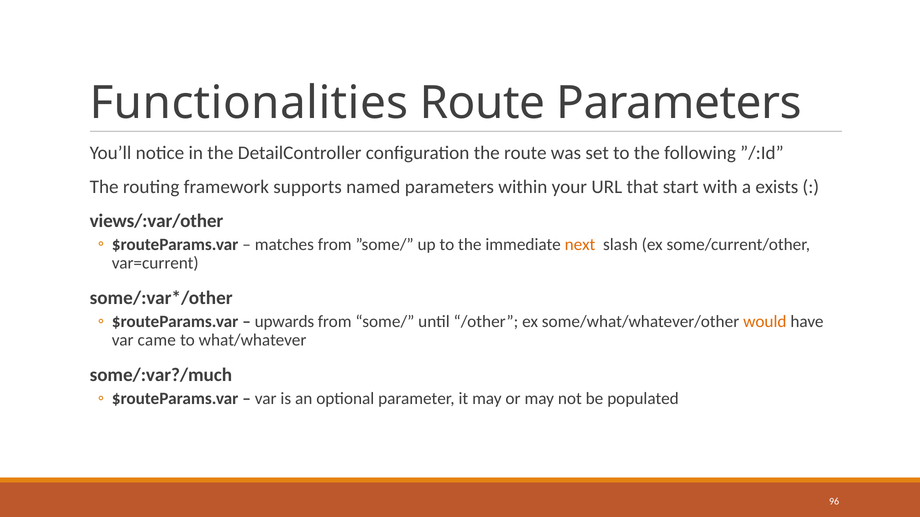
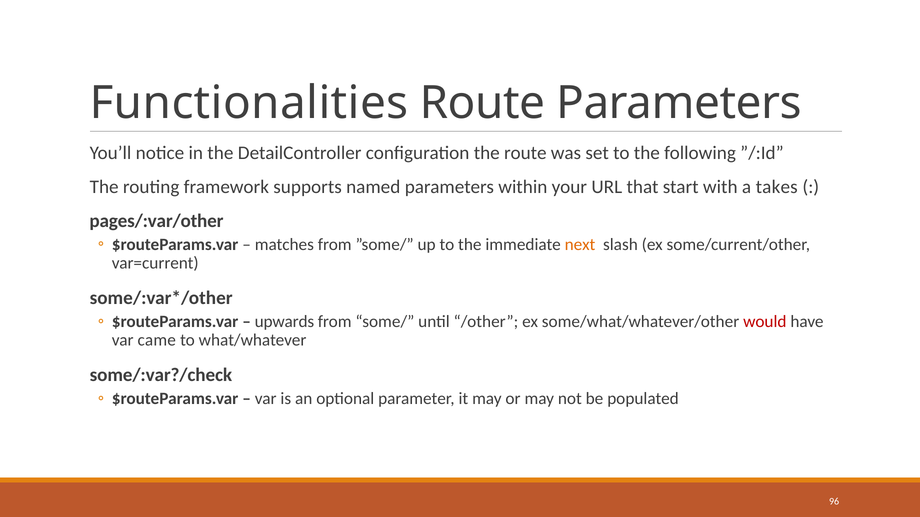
exists: exists -> takes (777, 187)
views/:var/other: views/:var/other -> pages/:var/other (156, 221)
would colour: orange -> red (765, 322)
some/:var?/much: some/:var?/much -> some/:var?/check (161, 376)
